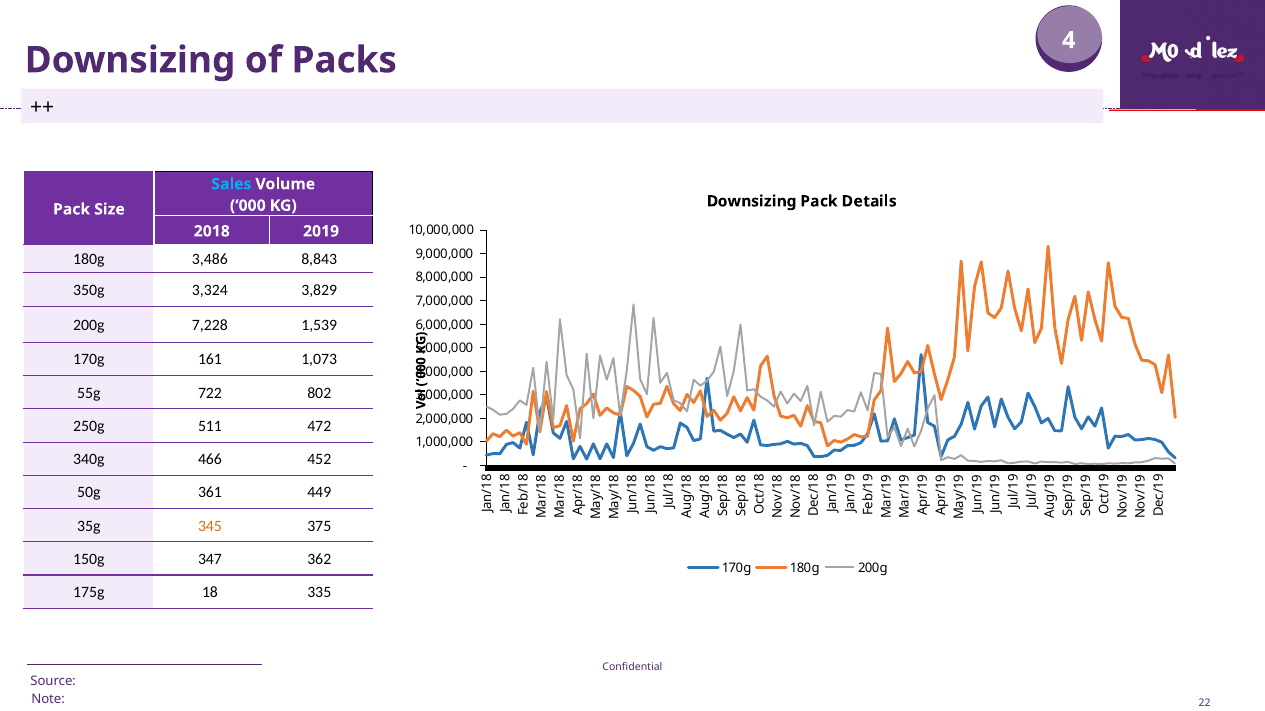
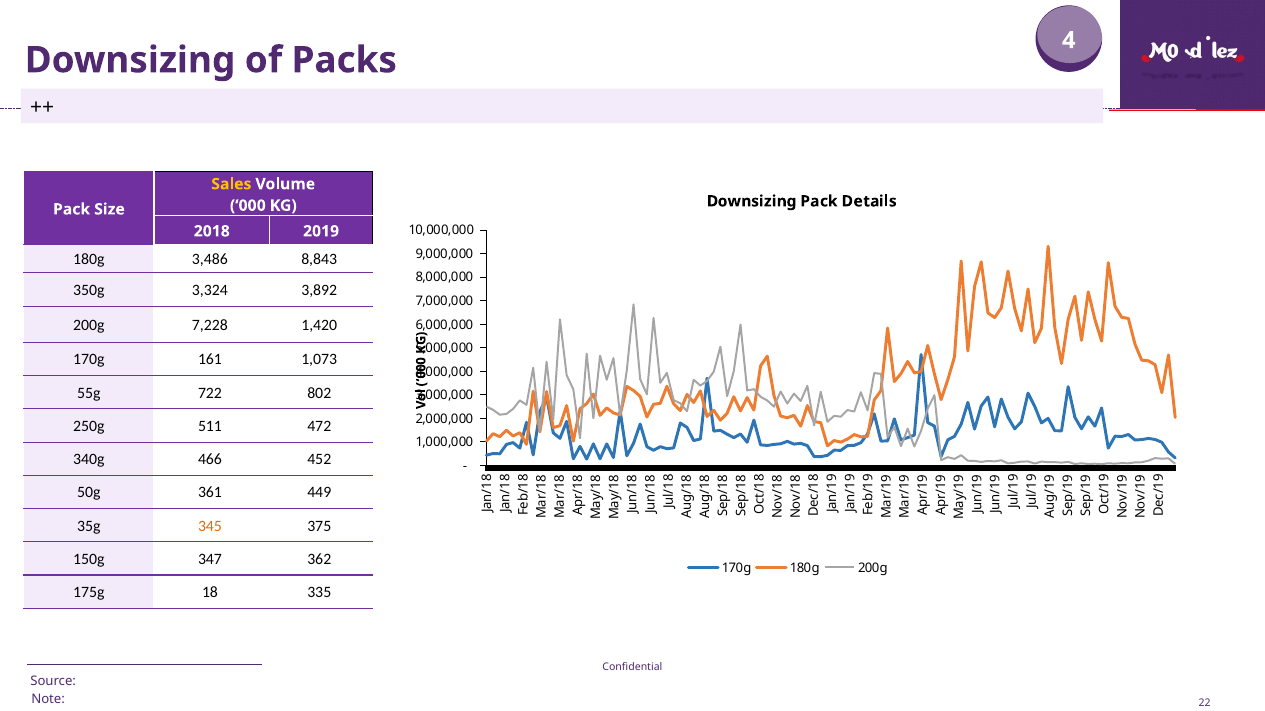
Sales colour: light blue -> yellow (231, 184)
3,829: 3,829 -> 3,892 (319, 291)
1,539: 1,539 -> 1,420 (319, 326)
